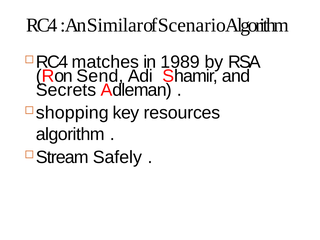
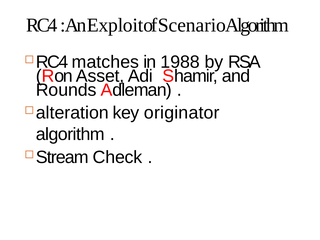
Similar: Similar -> Exploit (115, 25)
1989: 1989 -> 1988 (180, 62)
Send: Send -> Asset (100, 76)
Secrets: Secrets -> Rounds (66, 90)
shopping: shopping -> alteration (72, 113)
resources: resources -> originator (182, 113)
Safely: Safely -> Check (117, 157)
